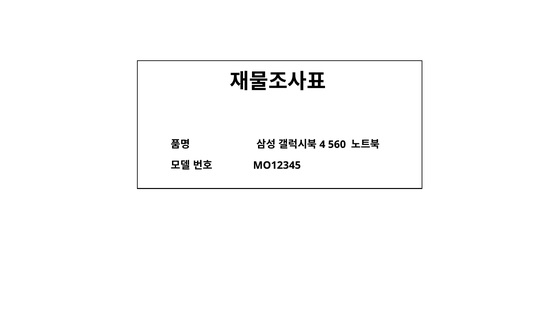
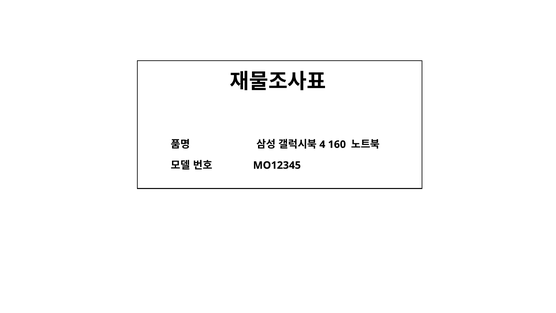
560: 560 -> 160 (337, 144)
